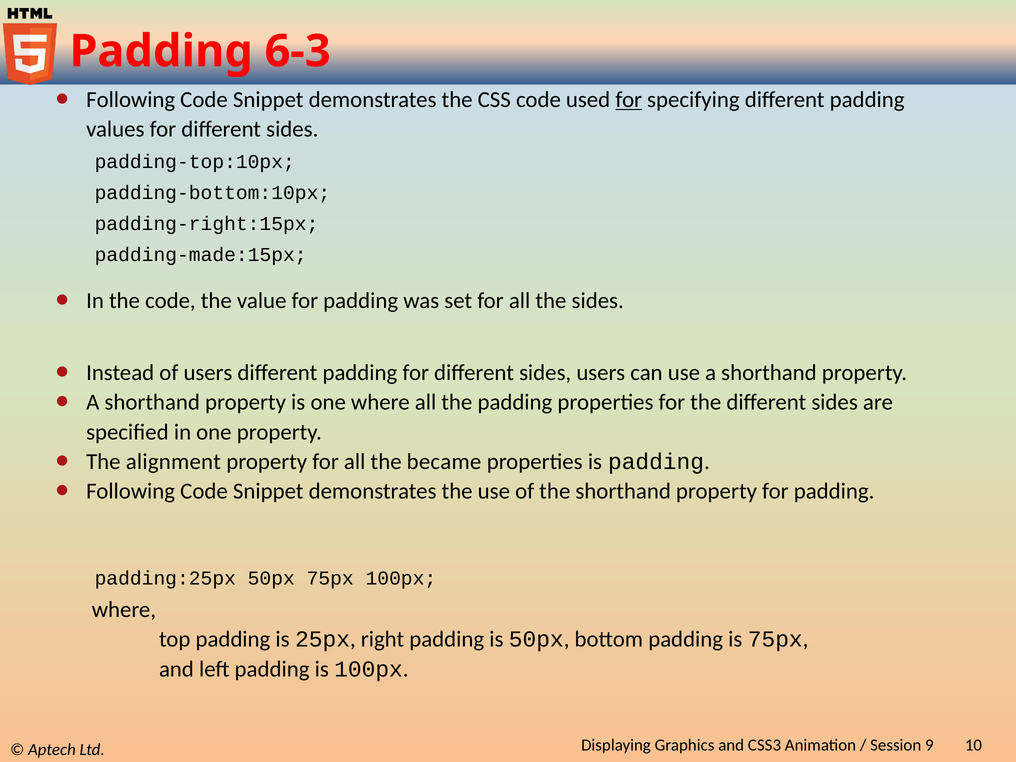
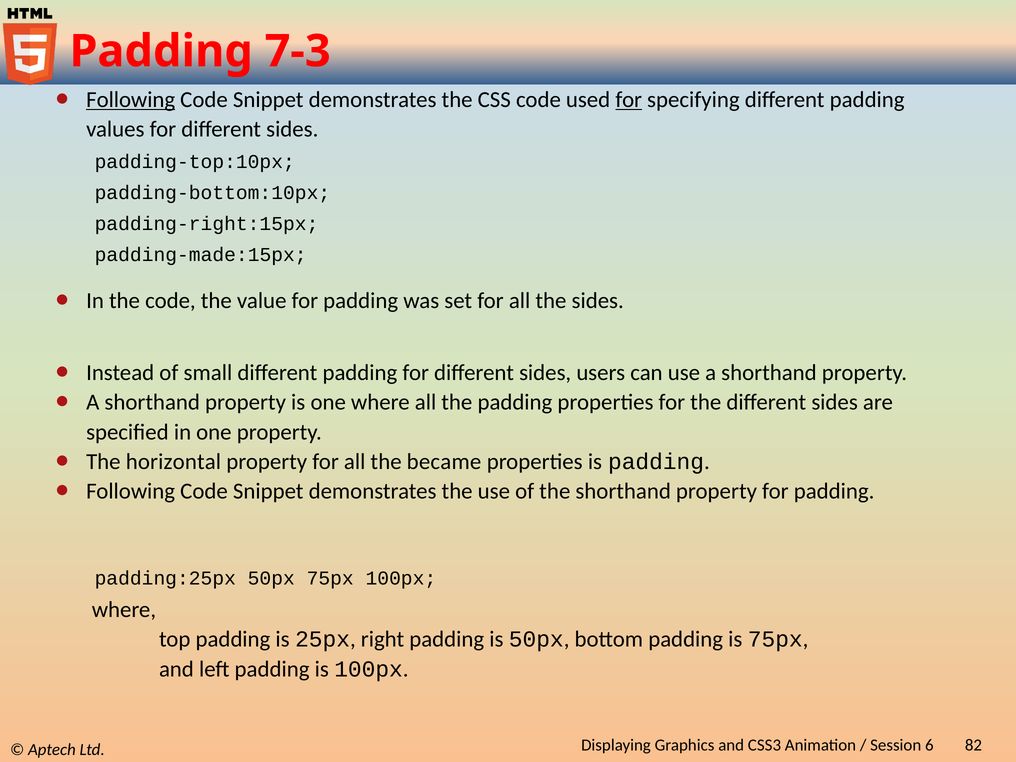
6-3: 6-3 -> 7-3 (298, 51)
Following underline: none -> present (131, 100)
of users: users -> small (208, 373)
alignment: alignment -> horizontal (173, 462)
9: 9 -> 6 (929, 745)
10: 10 -> 82 (973, 745)
